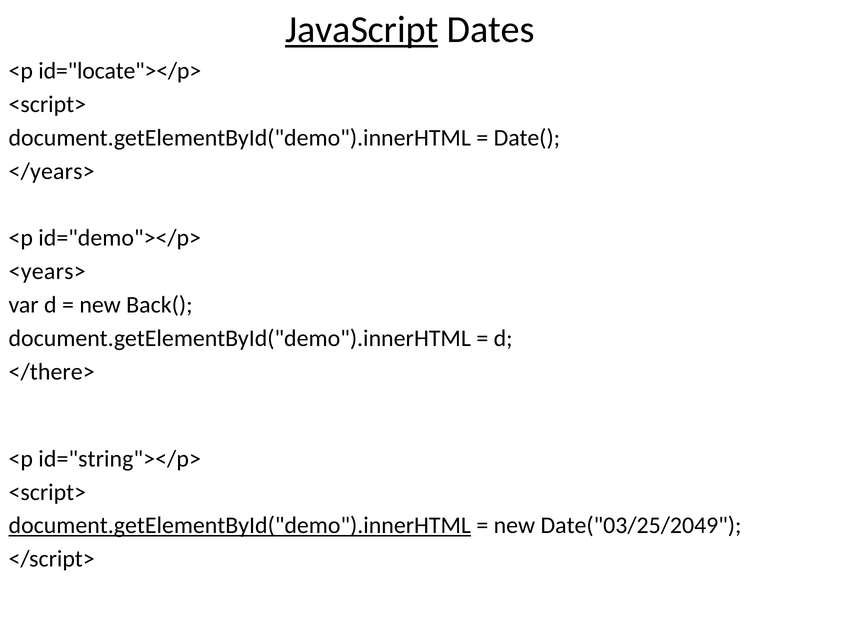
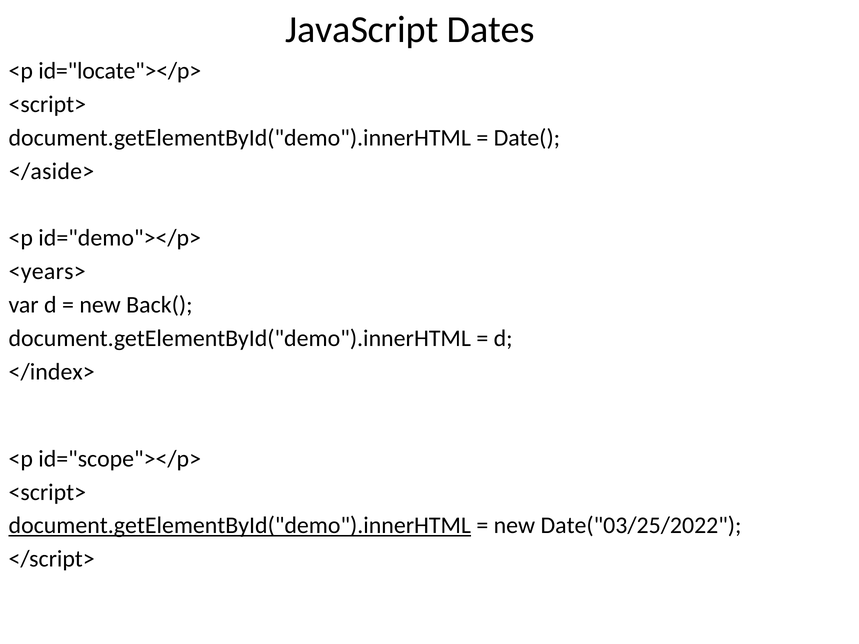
JavaScript underline: present -> none (362, 30)
</years>: </years> -> </aside> (52, 171)
</there>: </there> -> </index> (52, 372)
id="string"></p>: id="string"></p> -> id="scope"></p> (120, 459)
Date("03/25/2049: Date("03/25/2049 -> Date("03/25/2022 (641, 526)
